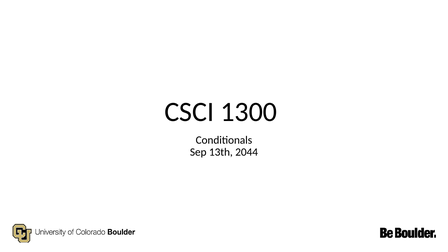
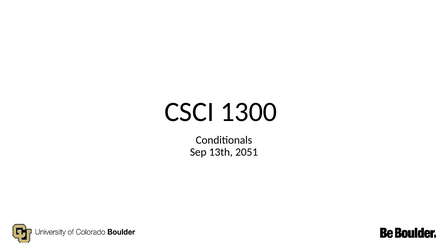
2044: 2044 -> 2051 (247, 152)
